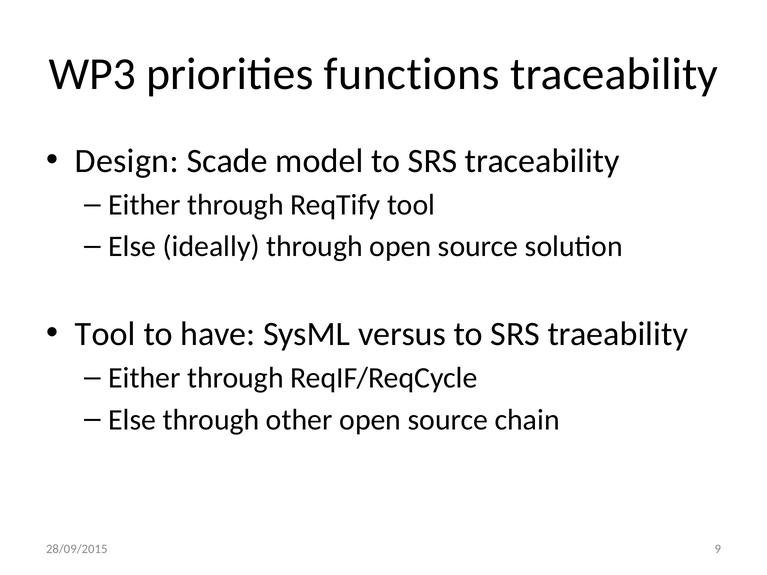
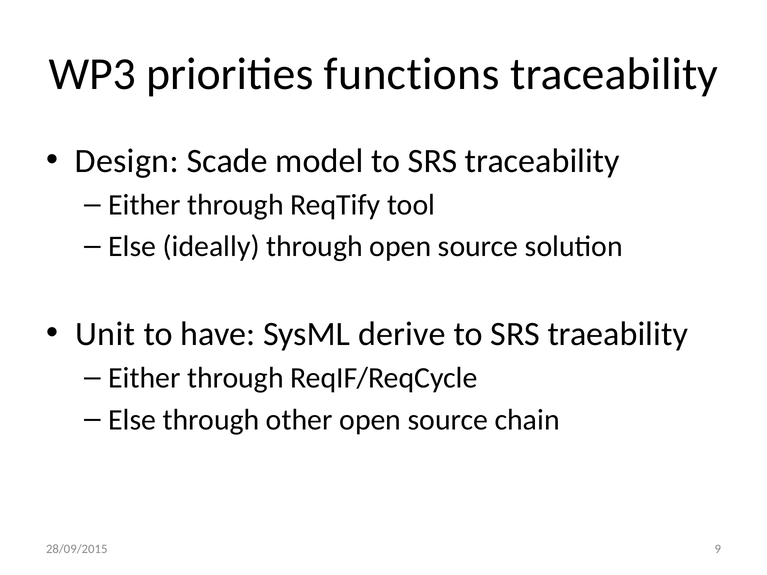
Tool: Tool -> Unit (105, 334)
versus: versus -> derive (402, 334)
